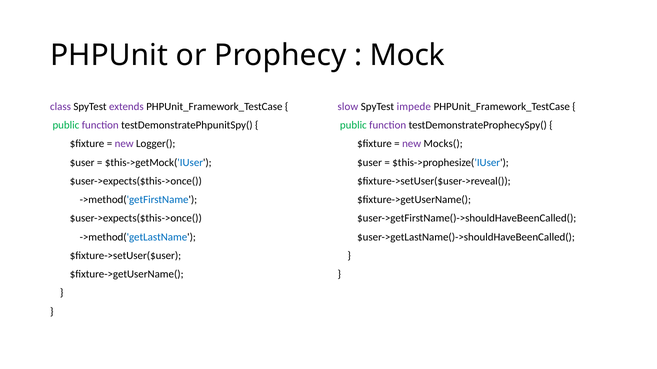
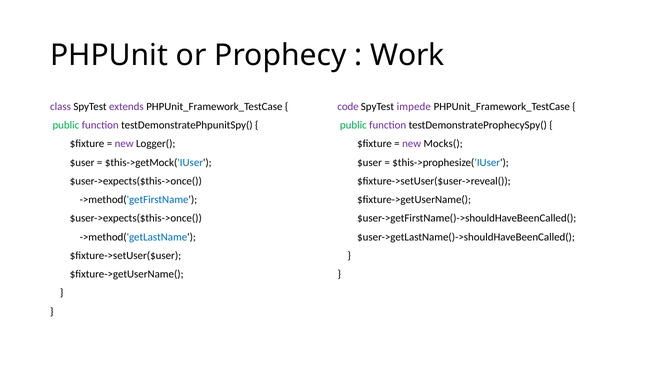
Mock: Mock -> Work (407, 55)
slow: slow -> code (348, 107)
